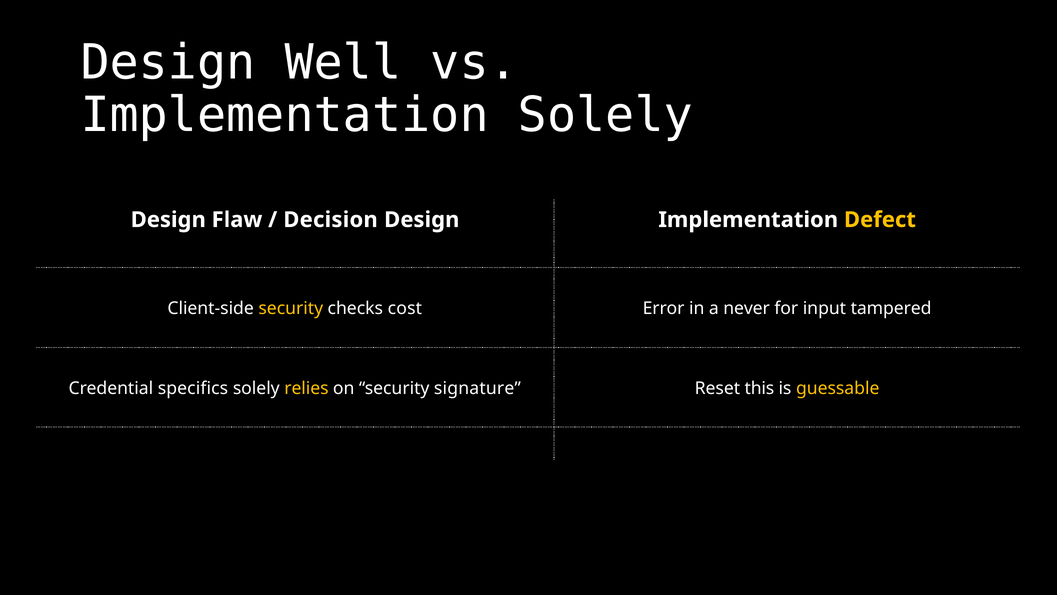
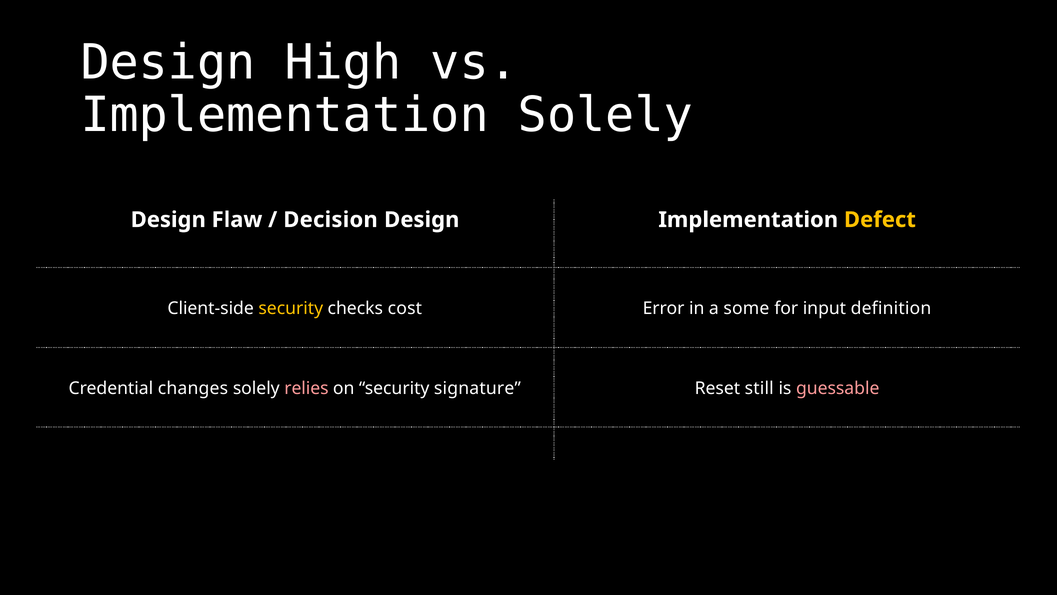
Well: Well -> High (343, 63)
never: never -> some (746, 308)
tampered: tampered -> definition (891, 308)
specifics: specifics -> changes (193, 388)
relies colour: yellow -> pink (306, 388)
this: this -> still (759, 388)
guessable colour: yellow -> pink (838, 388)
